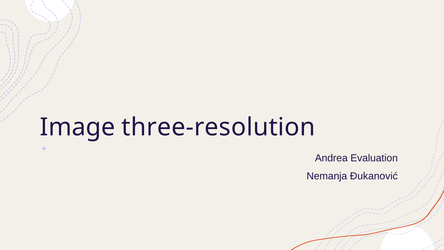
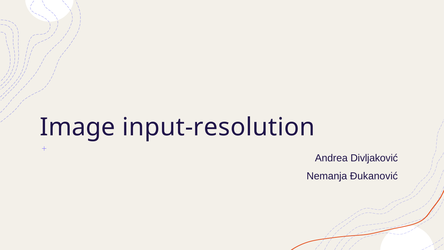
three-resolution: three-resolution -> input-resolution (219, 127)
Evaluation: Evaluation -> Divljaković (374, 158)
